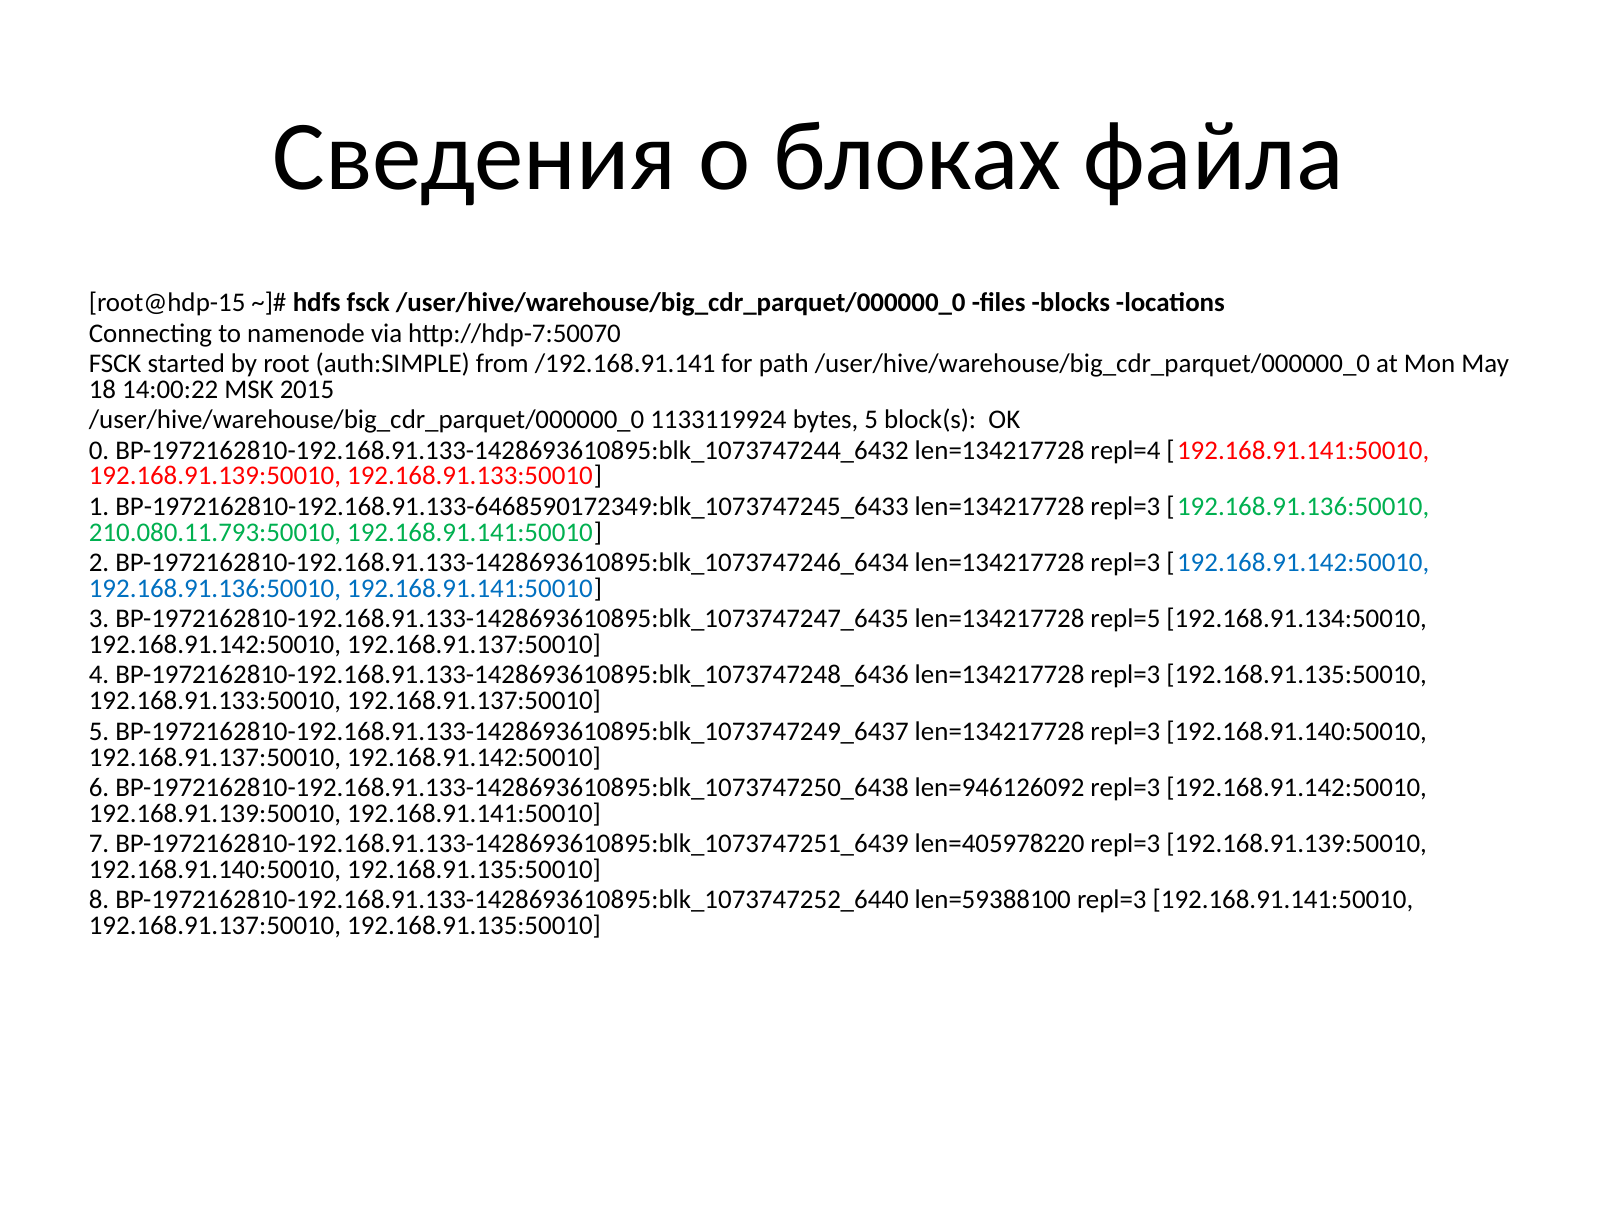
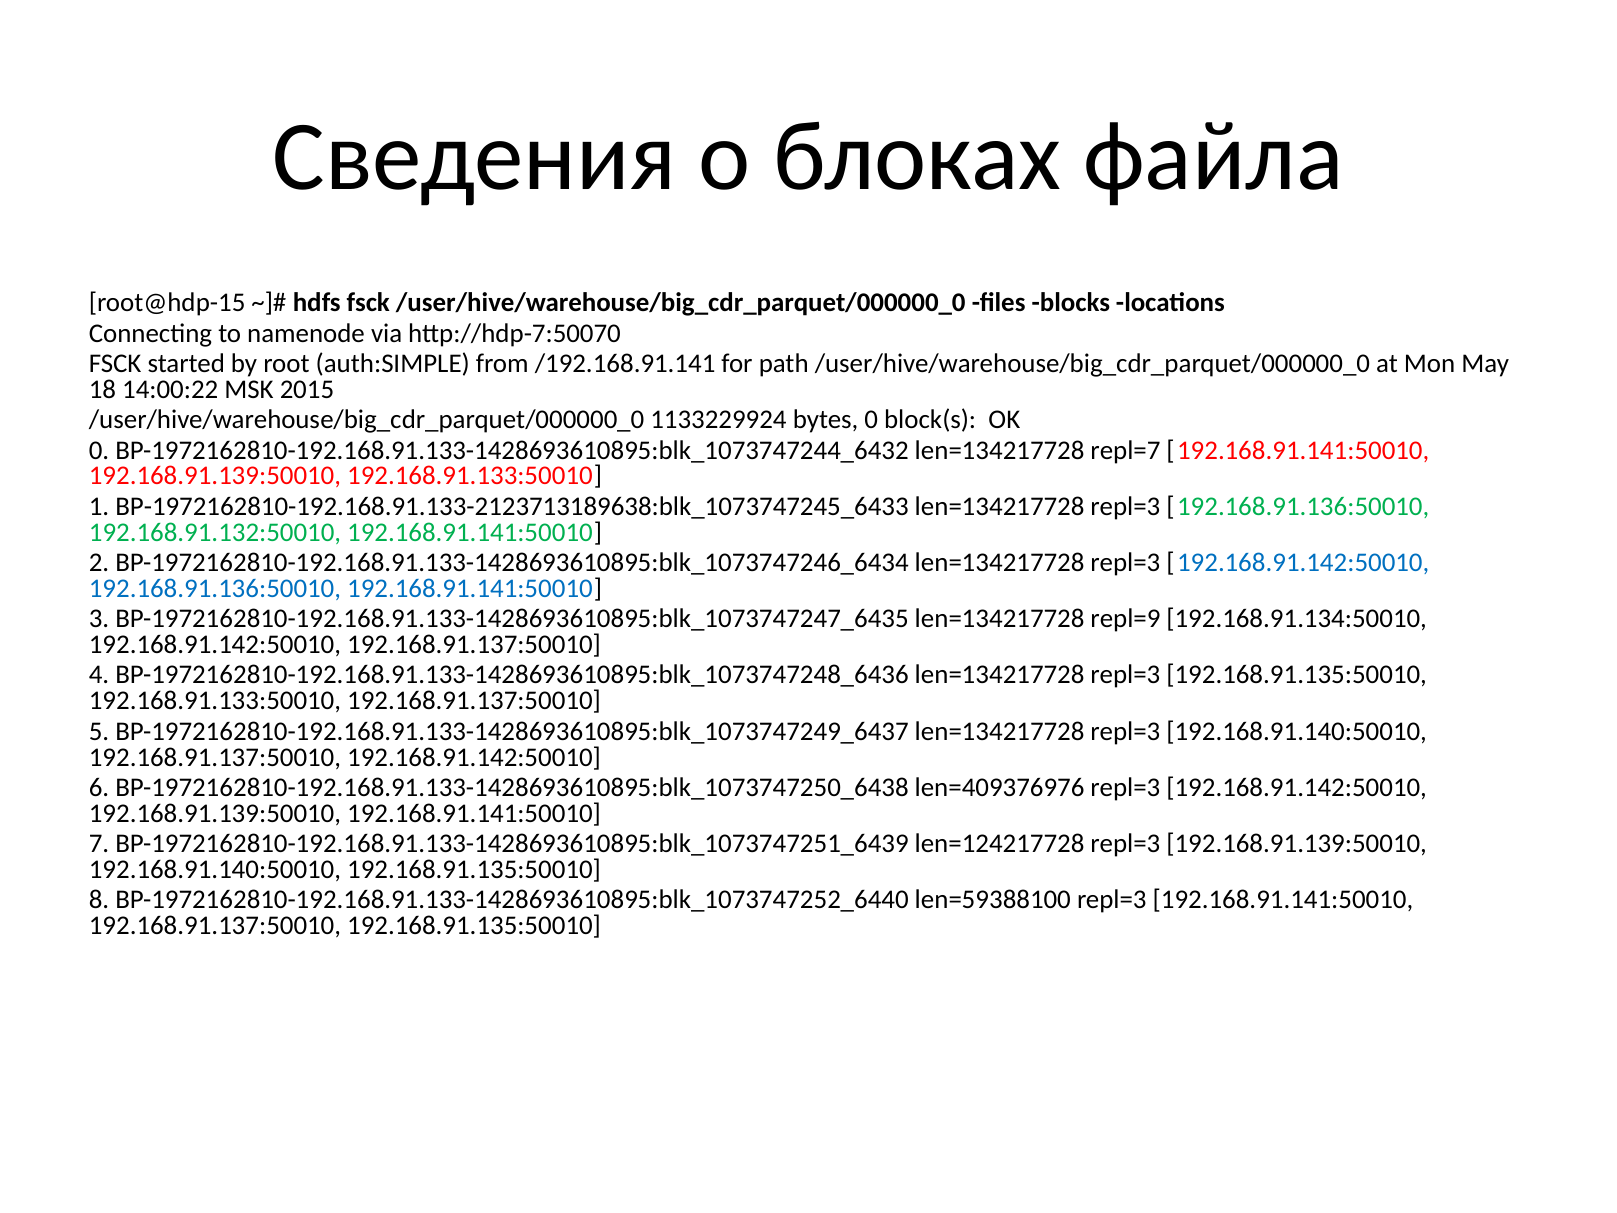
1133119924: 1133119924 -> 1133229924 (718, 420)
bytes 5: 5 -> 0 (871, 420)
repl=4: repl=4 -> repl=7 (1125, 450)
BP-1972162810-192.168.91.133-6468590172349:blk_1073747245_6433: BP-1972162810-192.168.91.133-6468590172349:blk_1073747245_6433 -> BP-1972162810-192.168.91.133-2123713189638:blk_1073747245_6433 (512, 506)
210.080.11.793:50010: 210.080.11.793:50010 -> 192.168.91.132:50010 (215, 532)
repl=5: repl=5 -> repl=9 (1125, 619)
len=946126092: len=946126092 -> len=409376976 (1000, 787)
len=405978220: len=405978220 -> len=124217728 (1000, 844)
